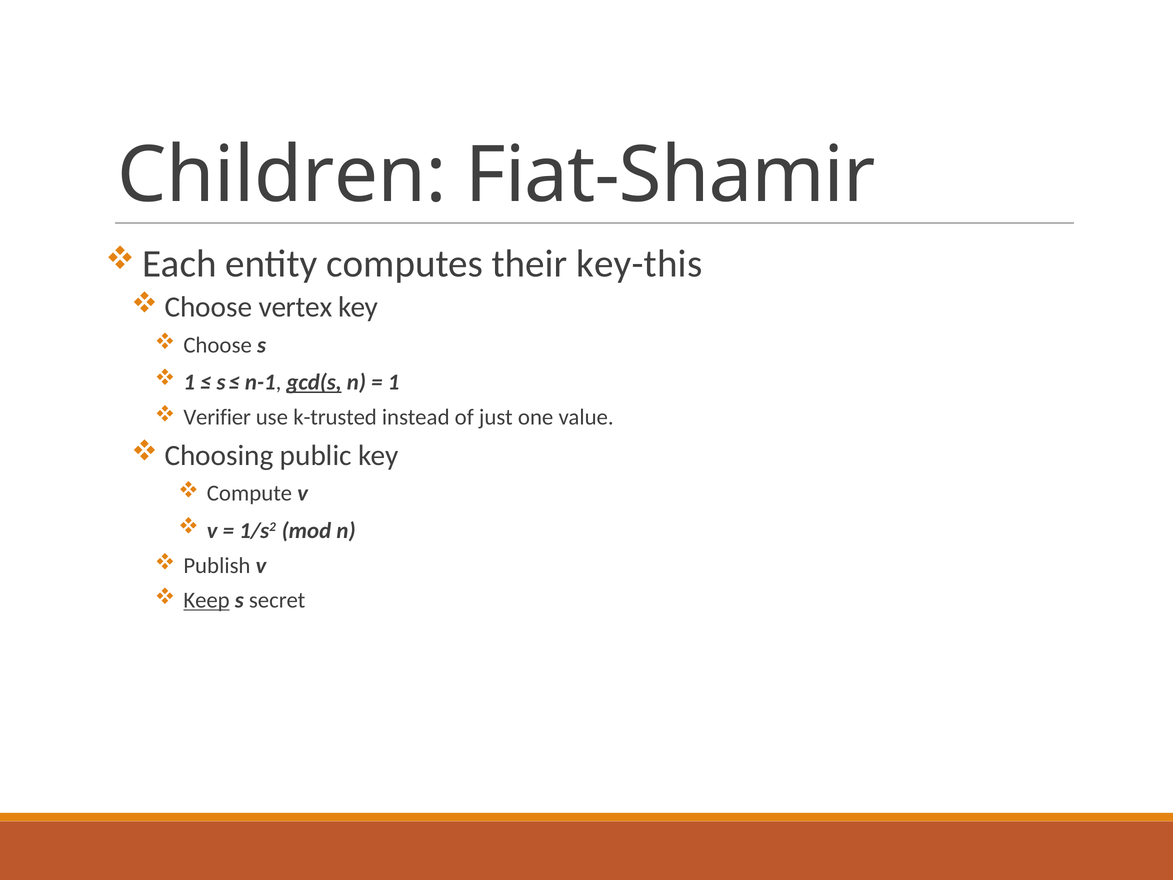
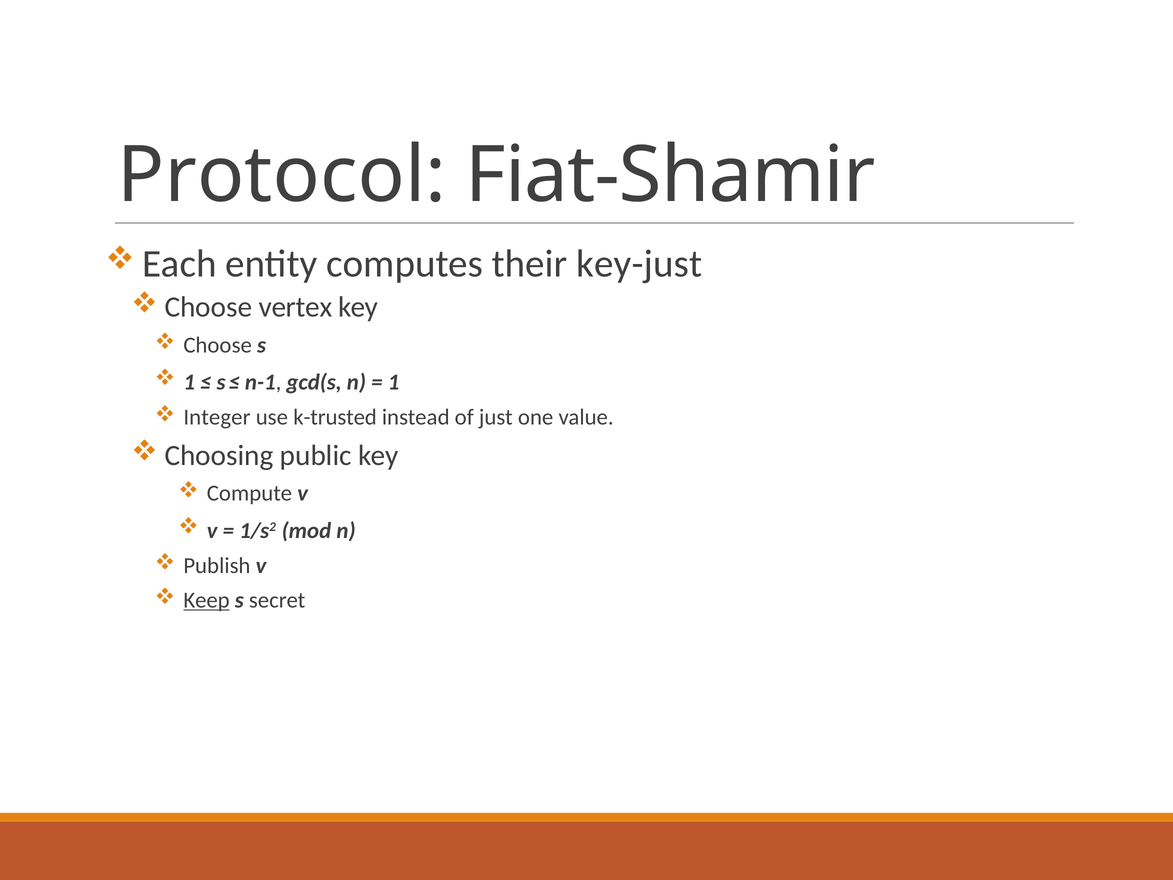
Children: Children -> Protocol (282, 175)
key-this: key-this -> key-just (639, 264)
gcd(s underline: present -> none (314, 382)
Verifier: Verifier -> Integer (217, 417)
